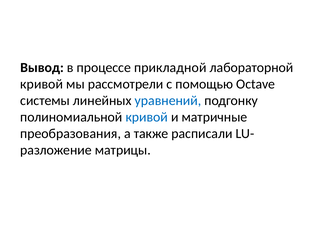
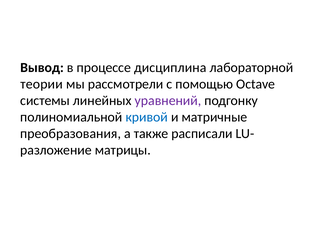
прикладной: прикладной -> дисциплина (170, 68)
кривой: кривой -> теории (42, 84)
уравнений colour: blue -> purple (168, 101)
